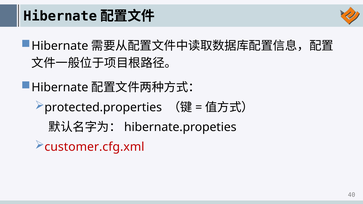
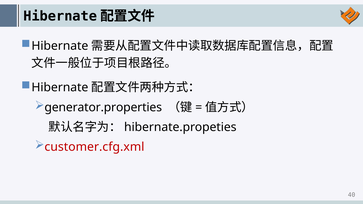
protected.properties: protected.properties -> generator.properties (103, 107)
